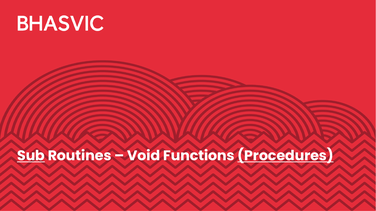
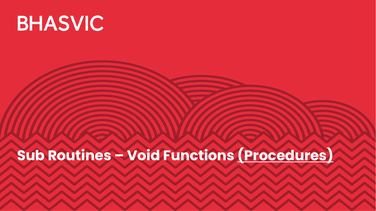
Sub underline: present -> none (31, 156)
